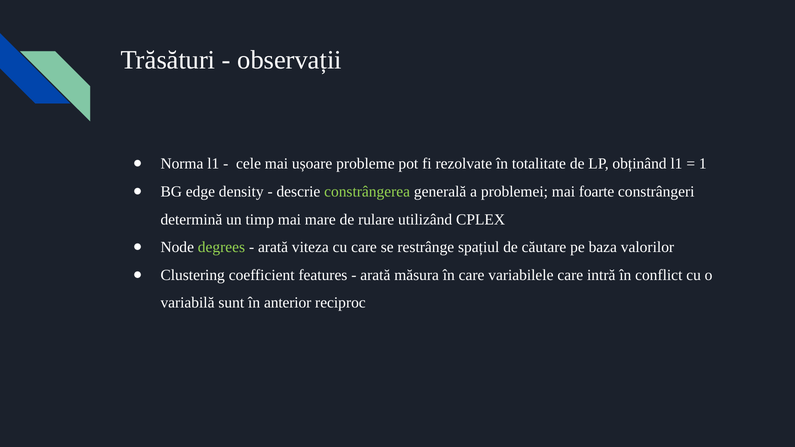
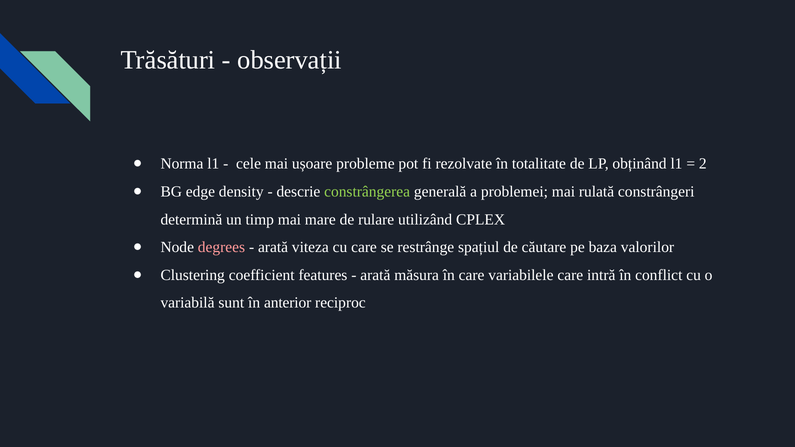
1: 1 -> 2 (703, 164)
foarte: foarte -> rulată (597, 192)
degrees colour: light green -> pink (221, 247)
